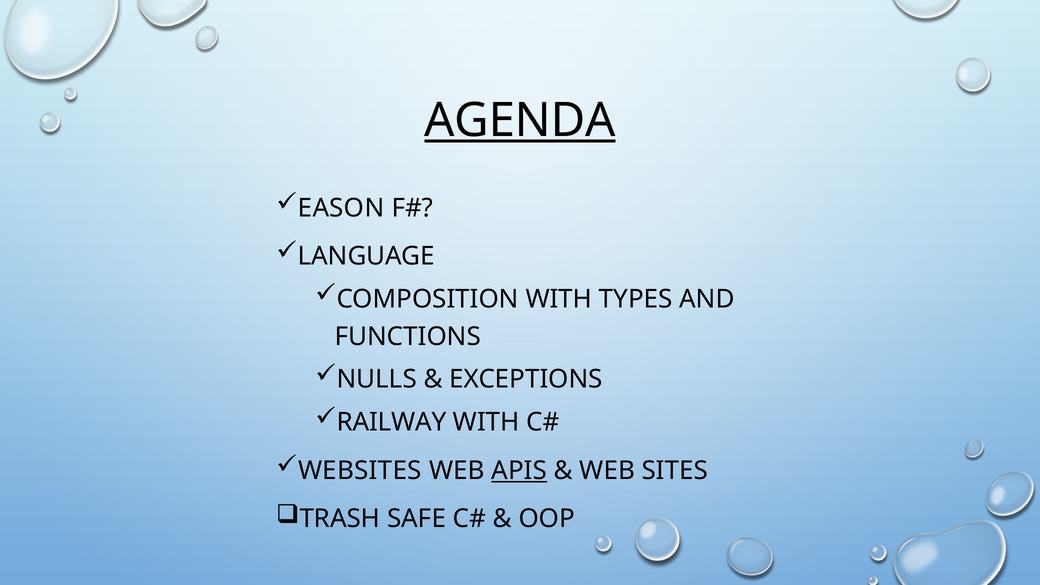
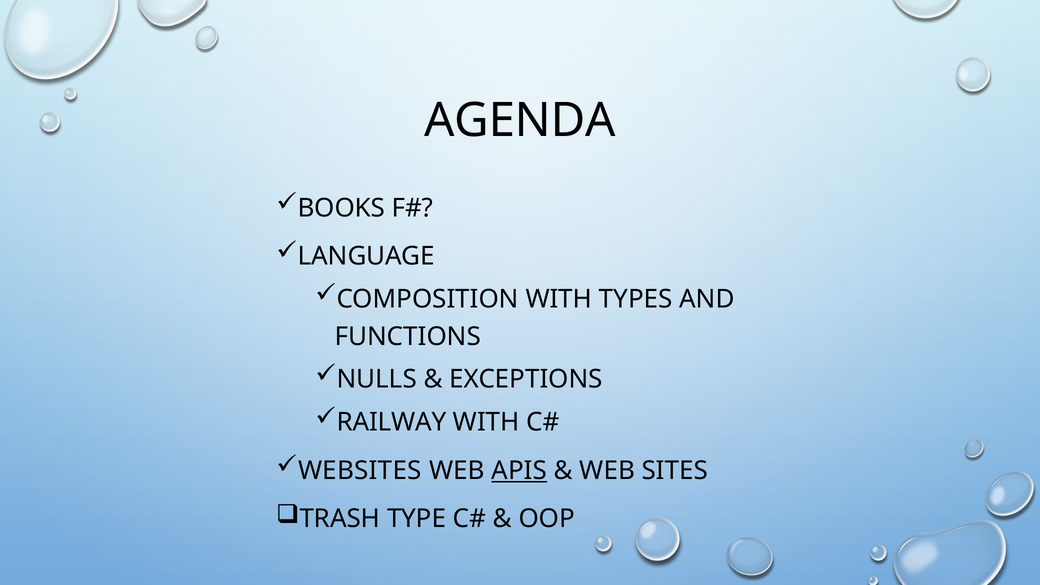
AGENDA underline: present -> none (520, 121)
EASON: EASON -> BOOKS (341, 208)
SAFE: SAFE -> TYPE (417, 519)
